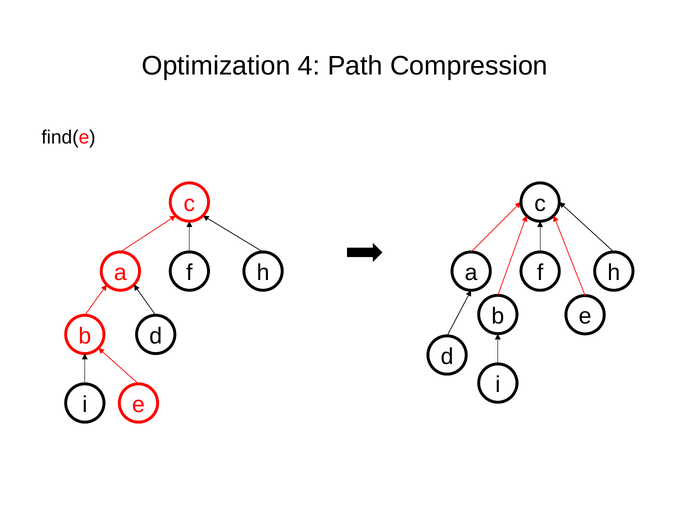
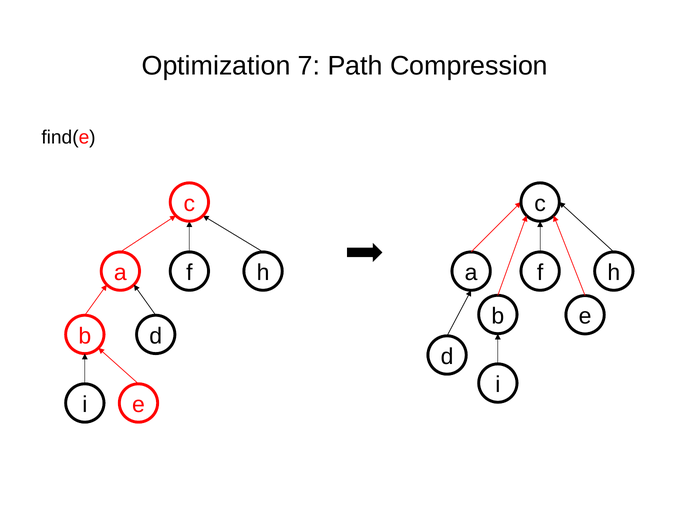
4: 4 -> 7 (309, 66)
